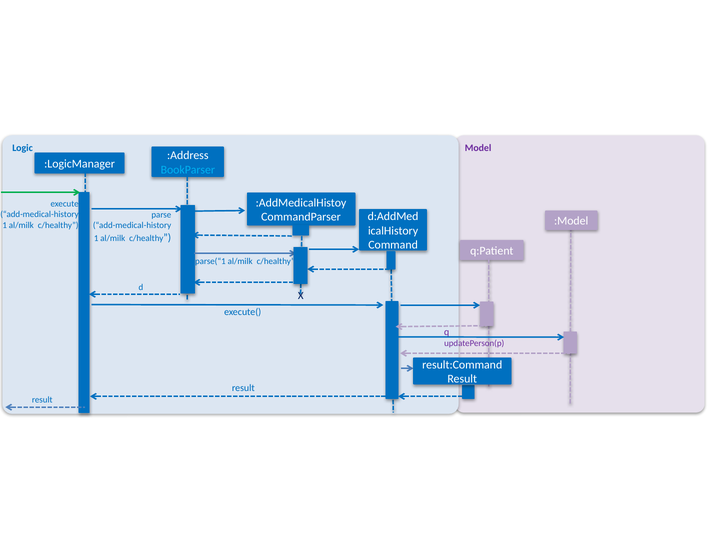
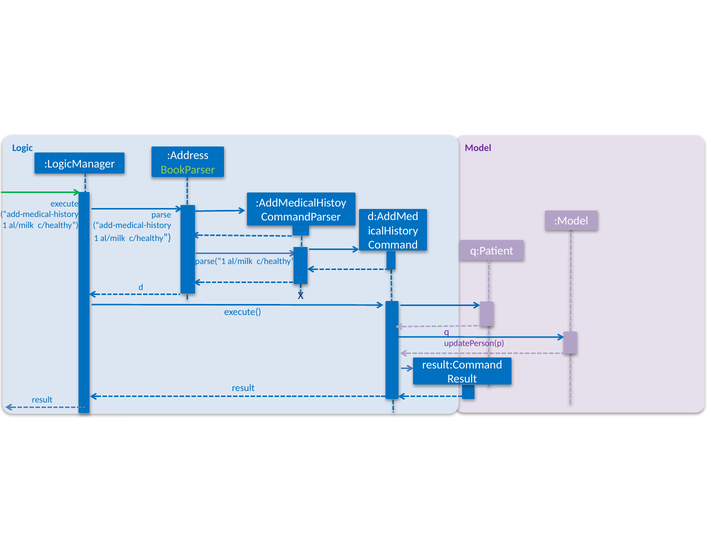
BookParser colour: light blue -> light green (188, 170)
